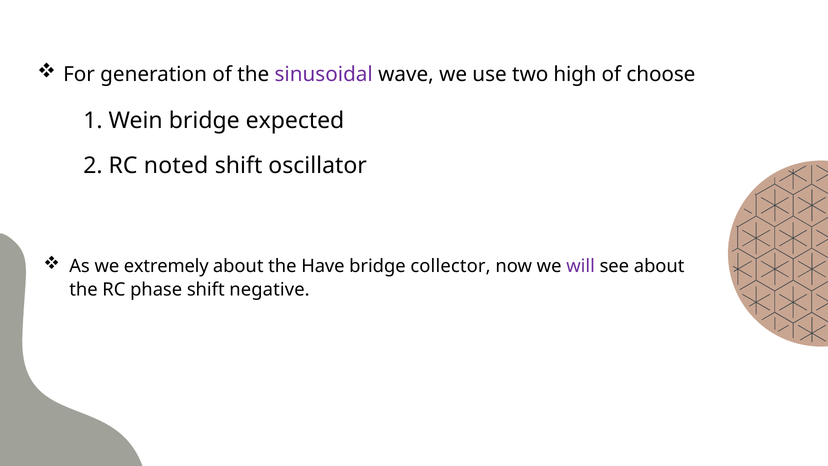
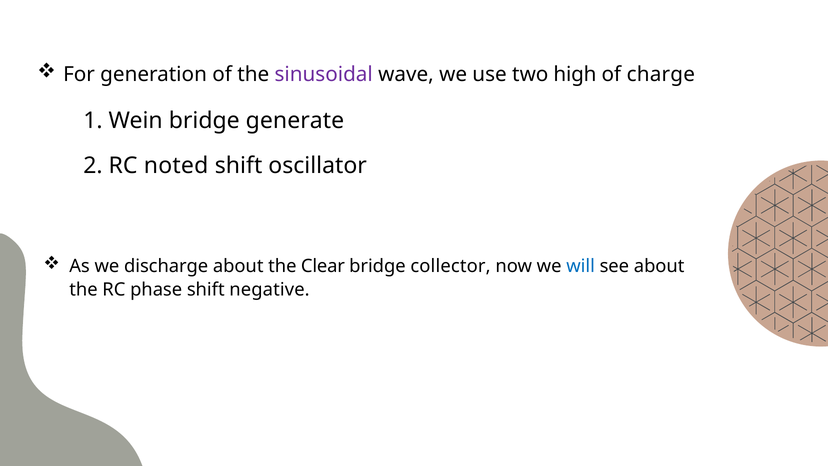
choose: choose -> charge (661, 74)
expected: expected -> generate (295, 120)
extremely: extremely -> discharge (166, 266)
Have: Have -> Clear (323, 266)
will colour: purple -> blue (581, 266)
